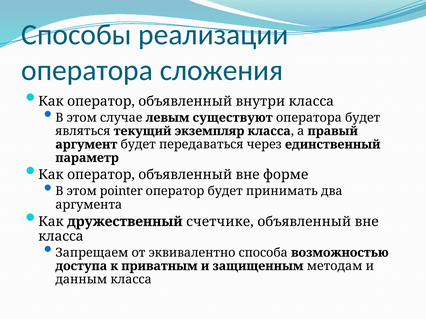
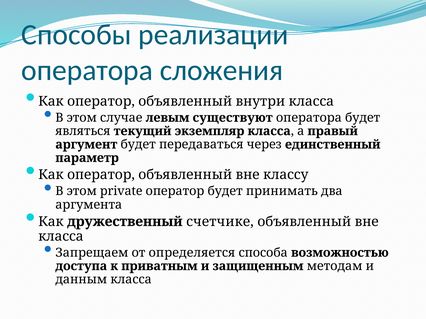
форме: форме -> классу (286, 175)
pointer: pointer -> private (121, 192)
эквивалентно: эквивалентно -> определяется (192, 253)
